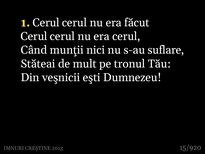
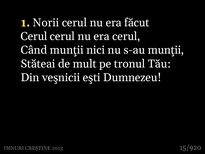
1 Cerul: Cerul -> Norii (46, 23)
s-au suflare: suflare -> munţii (166, 50)
